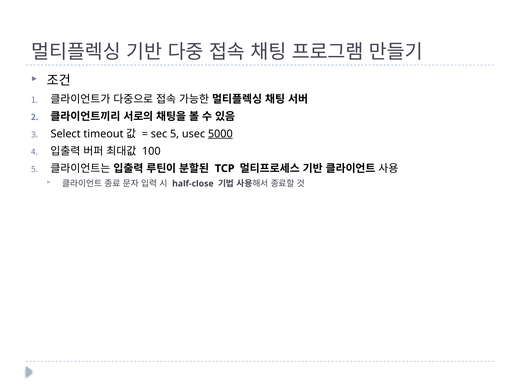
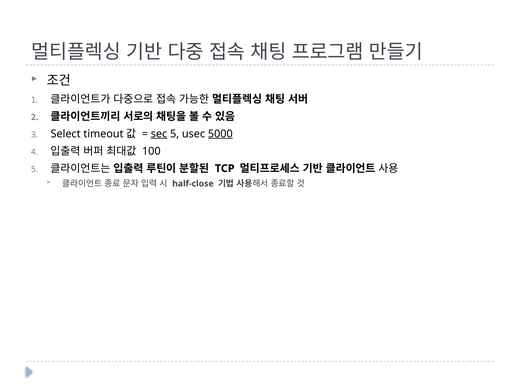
sec underline: none -> present (159, 134)
